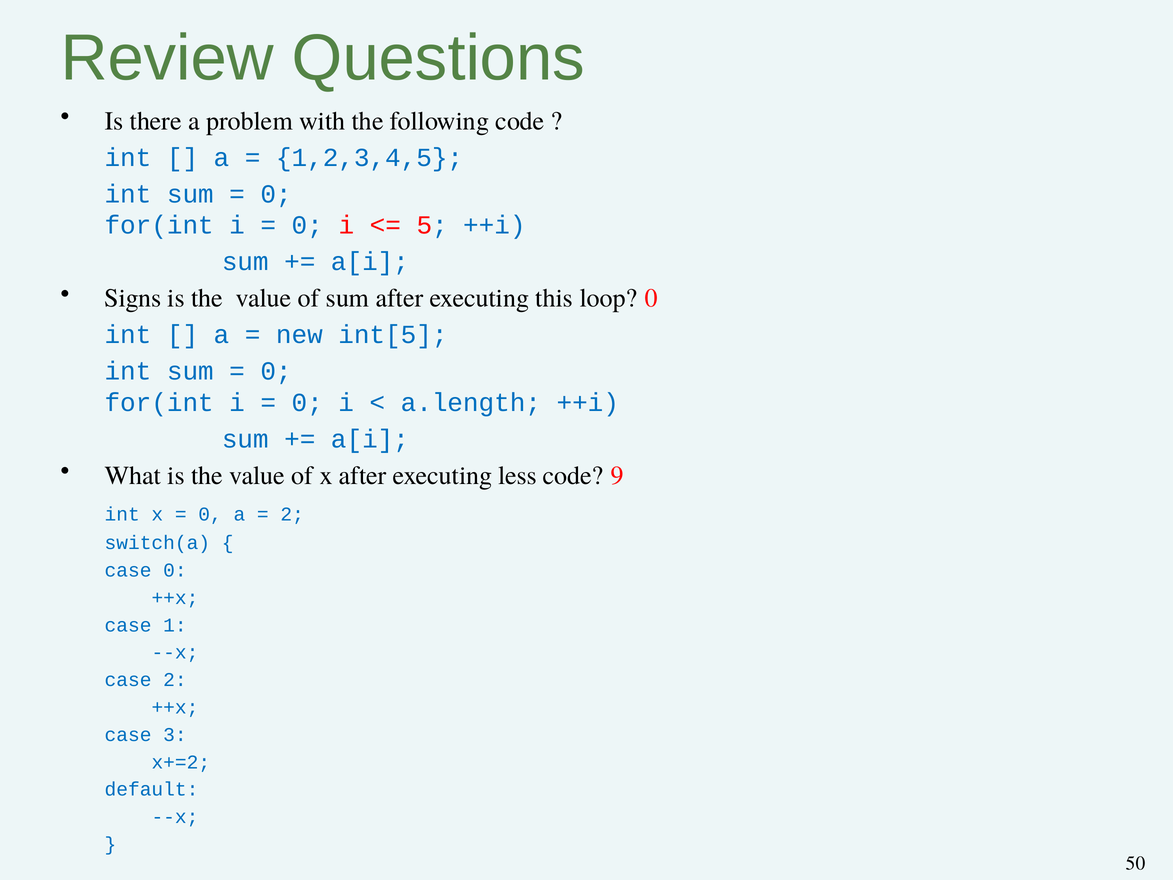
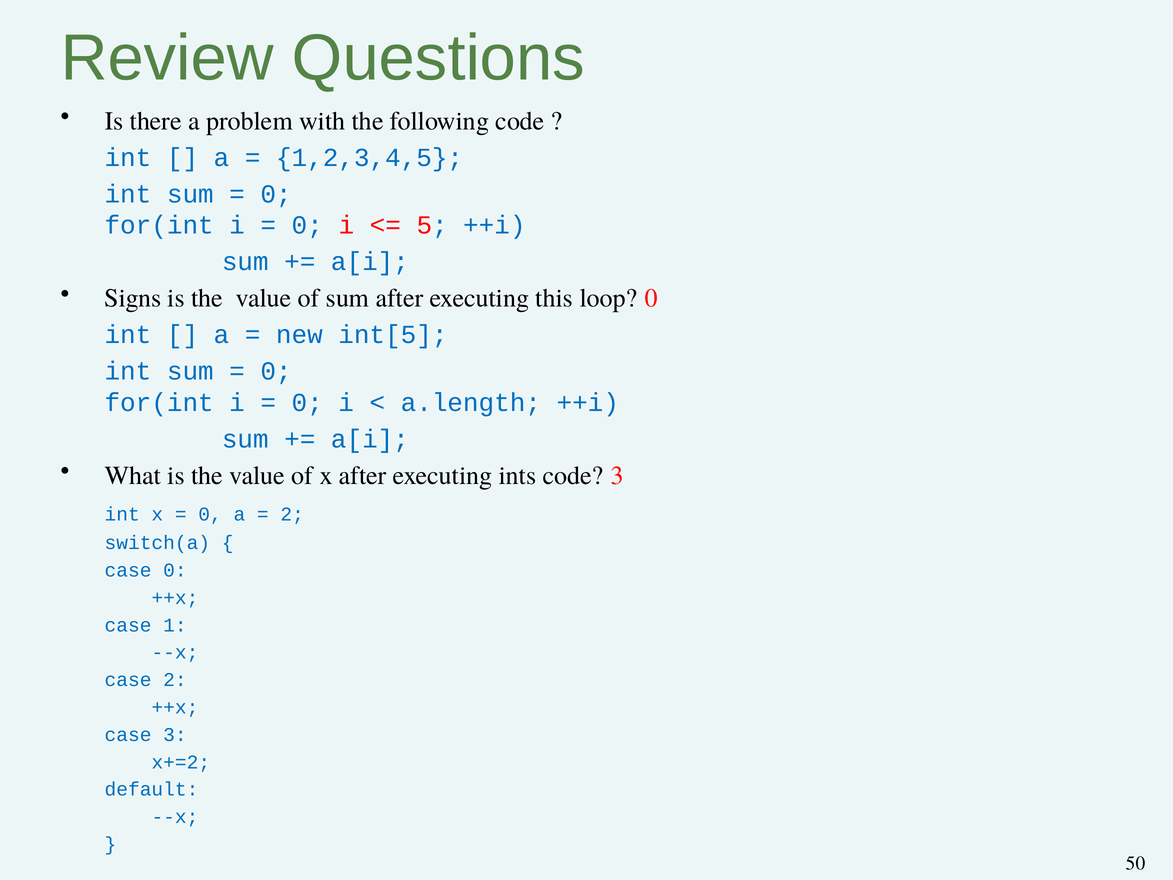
less: less -> ints (517, 475)
code 9: 9 -> 3 (617, 475)
